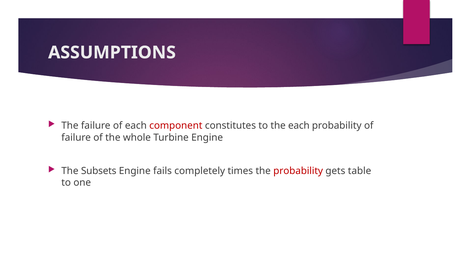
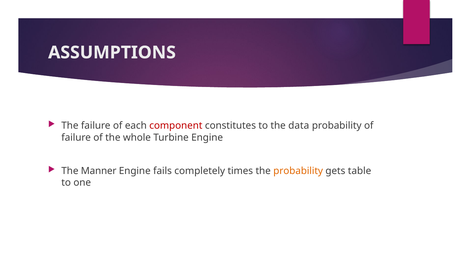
the each: each -> data (299, 126)
Subsets: Subsets -> Manner (99, 171)
probability colour: red -> orange (298, 171)
